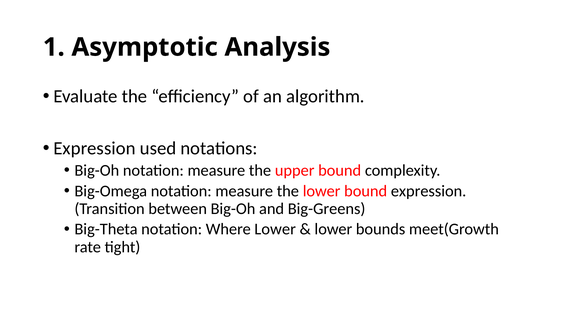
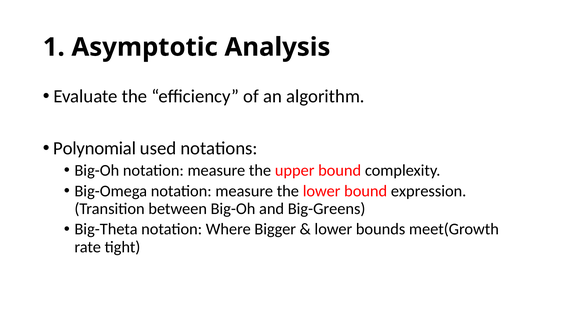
Expression: Expression -> Polynomial (95, 148)
Where Lower: Lower -> Bigger (275, 229)
